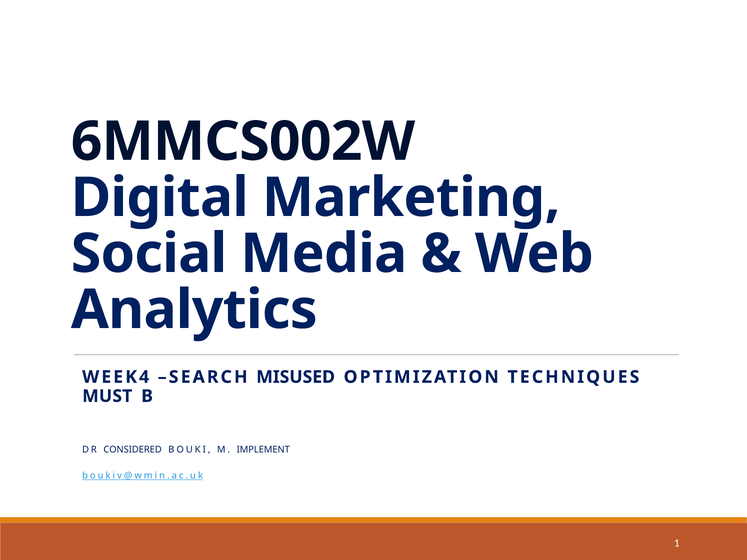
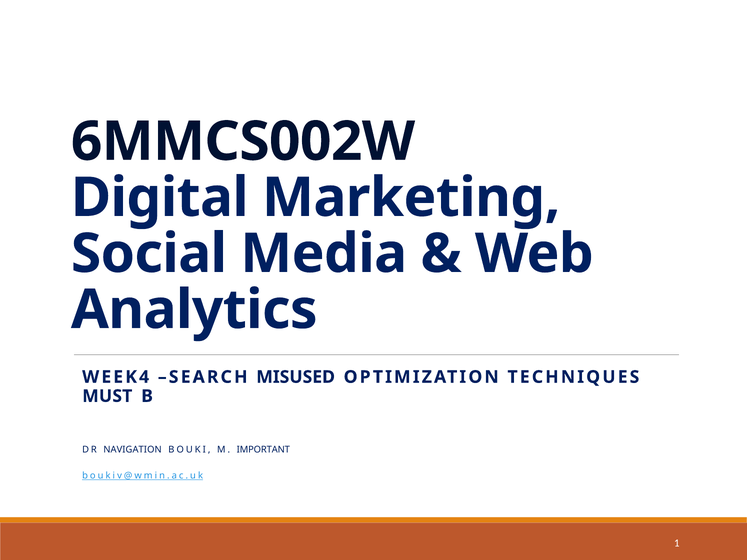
CONSIDERED: CONSIDERED -> NAVIGATION (133, 450)
IMPLEMENT: IMPLEMENT -> IMPORTANT (263, 450)
